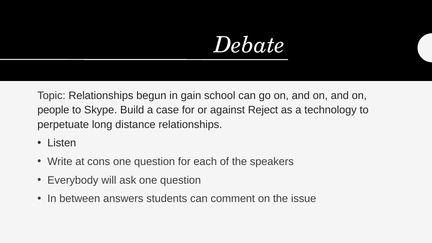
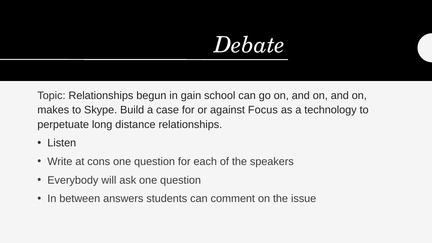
people: people -> makes (53, 110)
Reject: Reject -> Focus (263, 110)
